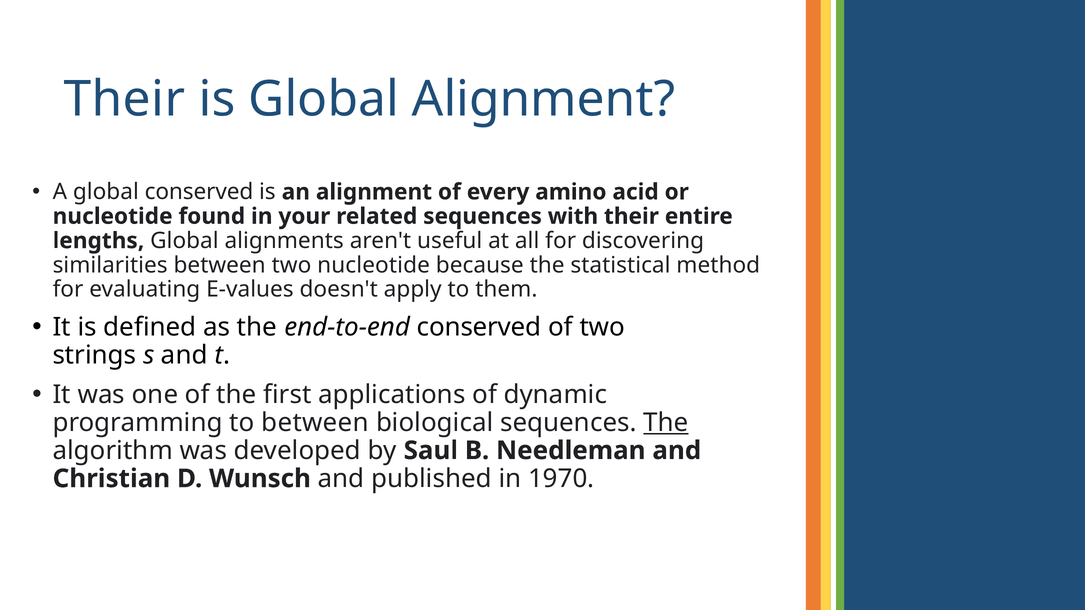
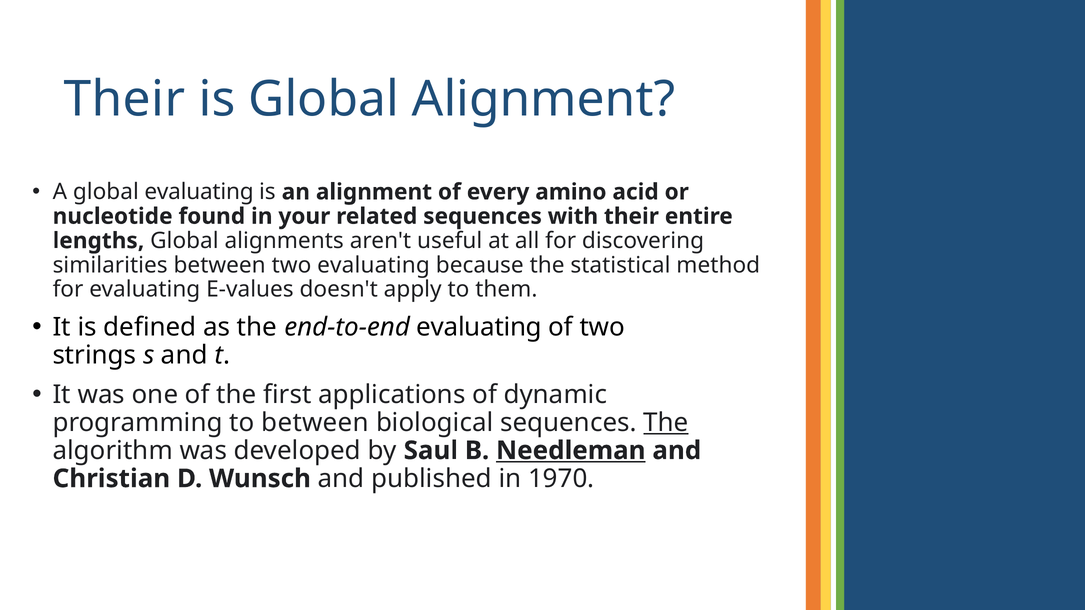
global conserved: conserved -> evaluating (199, 192)
two nucleotide: nucleotide -> evaluating (374, 265)
end-to-end conserved: conserved -> evaluating (479, 327)
Needleman underline: none -> present (571, 451)
